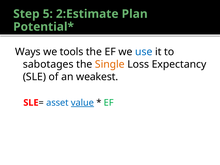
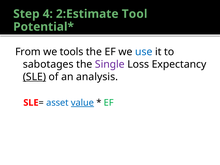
5: 5 -> 4 (48, 14)
Plan: Plan -> Tool (135, 14)
Ways: Ways -> From (28, 52)
Single colour: orange -> purple (110, 64)
SLE underline: none -> present (34, 77)
weakest: weakest -> analysis (97, 77)
